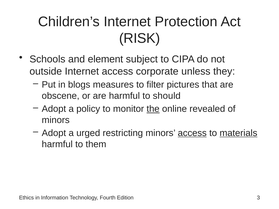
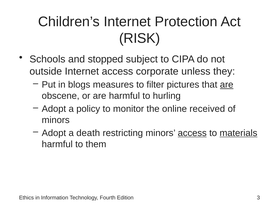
element: element -> stopped (105, 59)
are underline: none -> present (227, 85)
should: should -> hurling (167, 96)
the underline: present -> none (153, 109)
revealed: revealed -> received (207, 109)
urged: urged -> death (88, 133)
